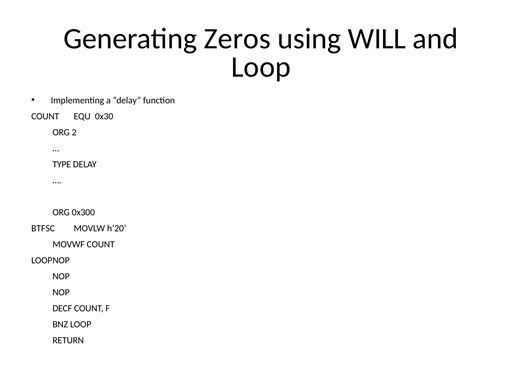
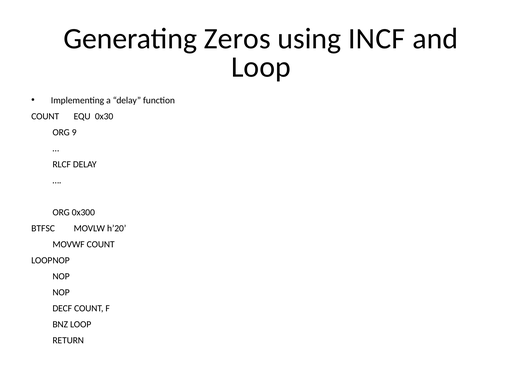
WILL: WILL -> INCF (377, 38)
2: 2 -> 9 (74, 132)
TYPE: TYPE -> RLCF (62, 164)
